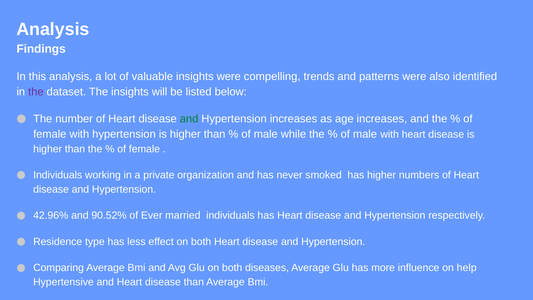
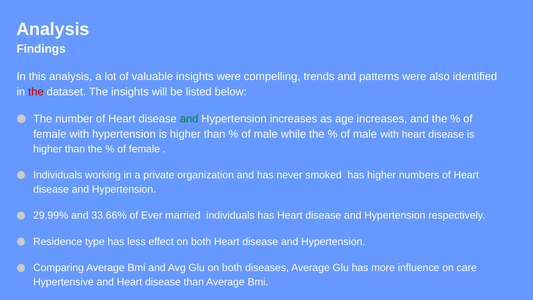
the colour: purple -> red (36, 92)
42.96%: 42.96% -> 29.99% (51, 215)
90.52%: 90.52% -> 33.66% (109, 215)
help: help -> care (467, 268)
